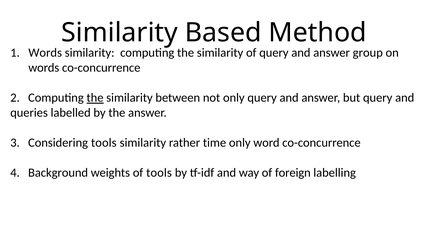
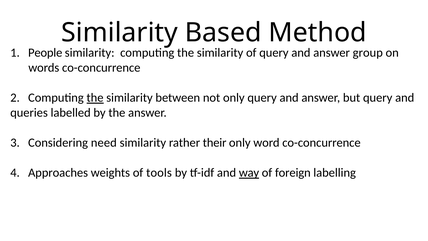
Words: Words -> People (45, 53)
Considering tools: tools -> need (104, 143)
time: time -> their (215, 143)
Background: Background -> Approaches (58, 173)
way underline: none -> present (249, 173)
